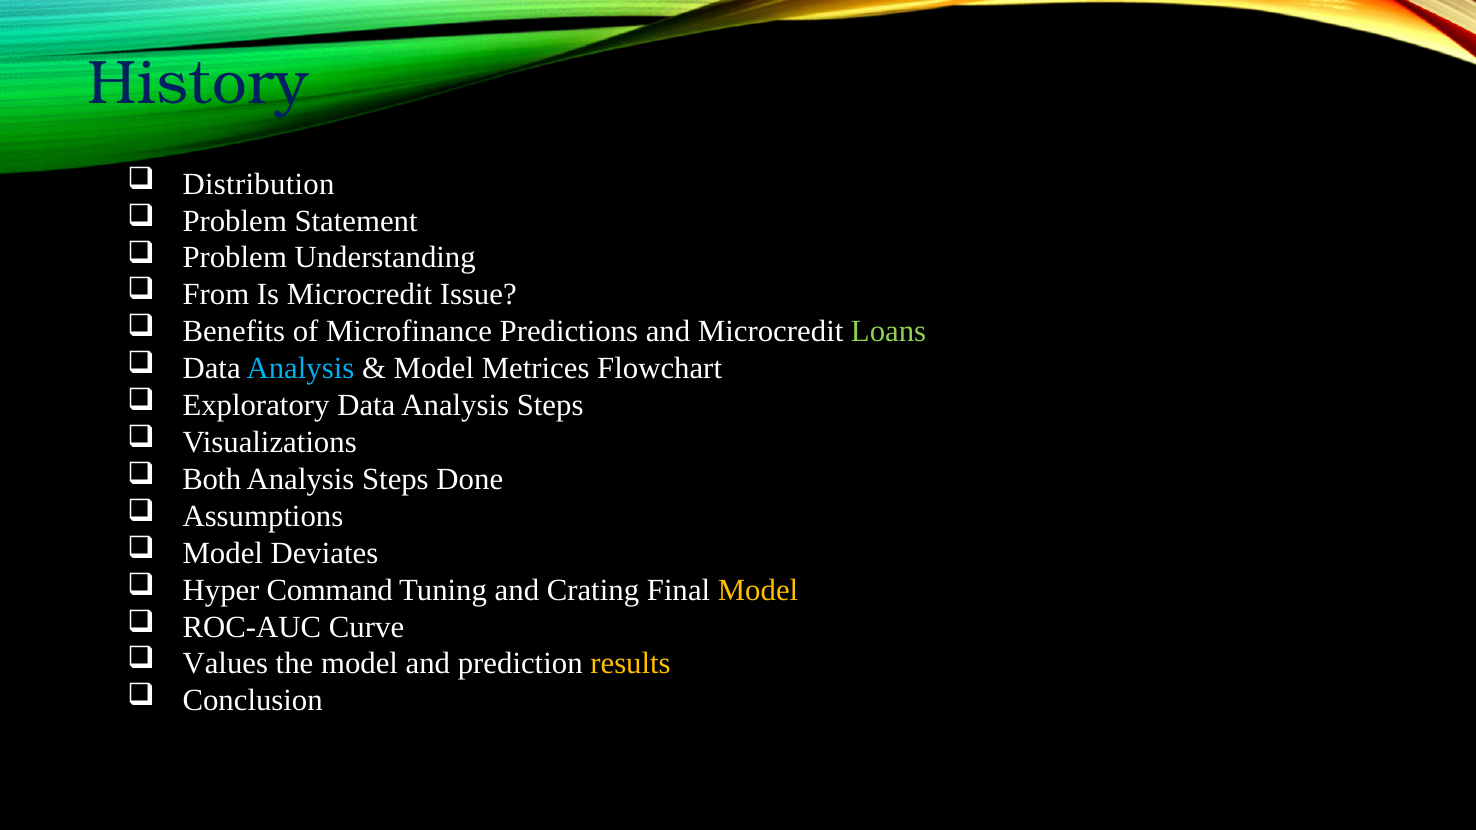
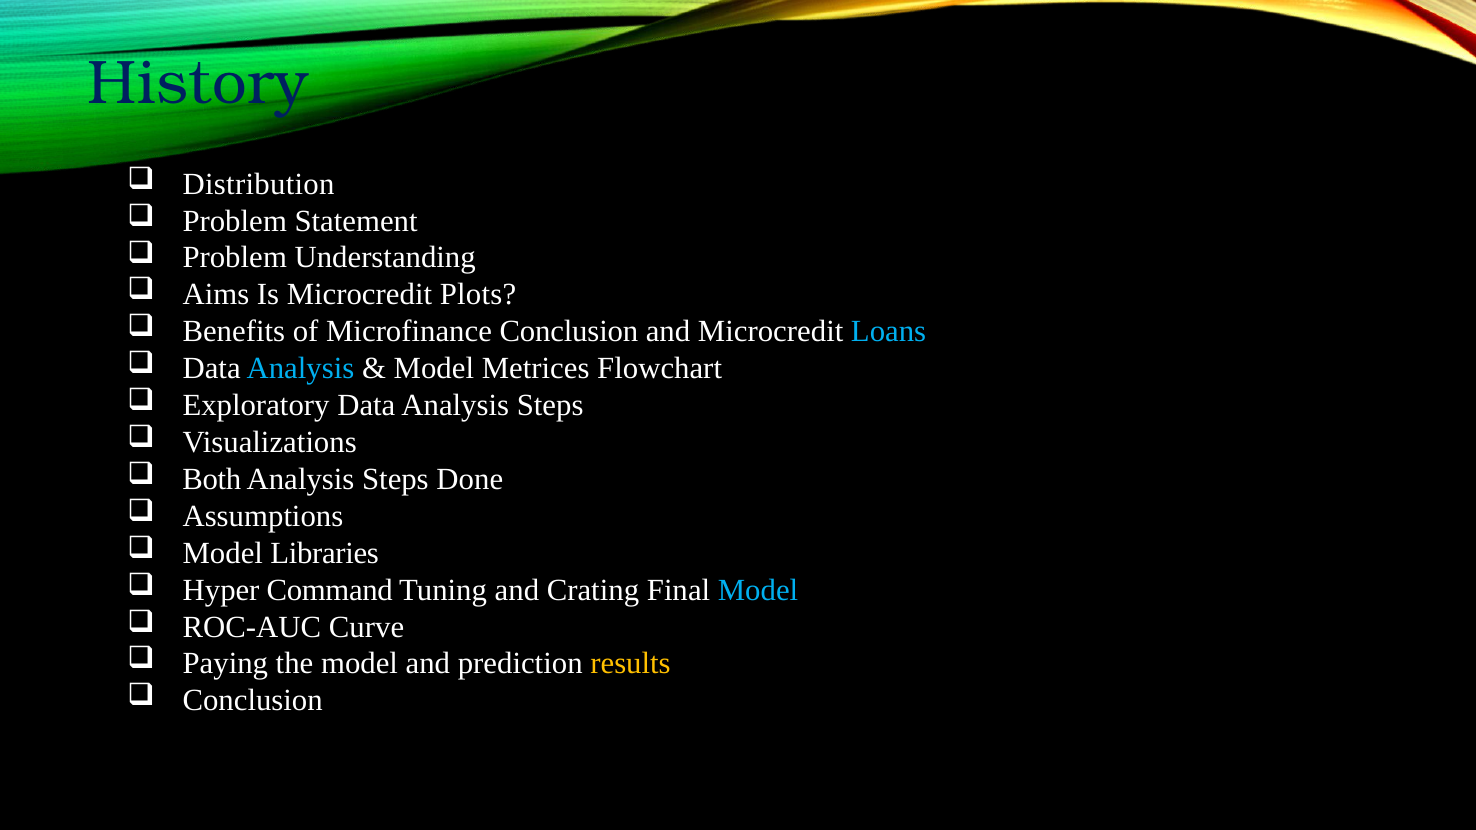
From: From -> Aims (216, 295)
Issue: Issue -> Plots (478, 295)
Microfinance Predictions: Predictions -> Conclusion (569, 332)
Loans colour: light green -> light blue (889, 332)
Deviates: Deviates -> Libraries (325, 553)
Model colour: yellow -> light blue (758, 590)
Values: Values -> Paying (225, 664)
